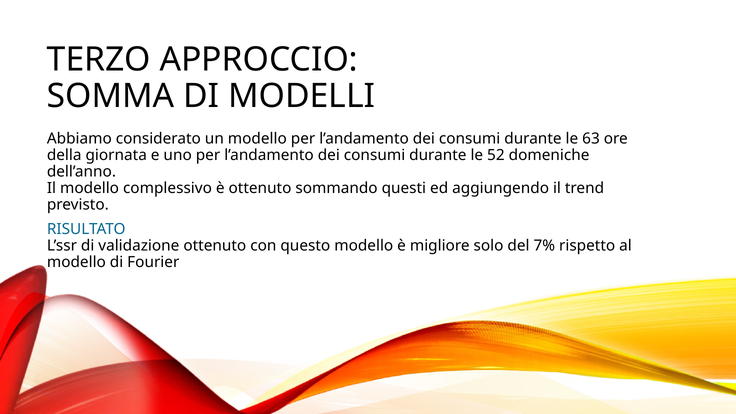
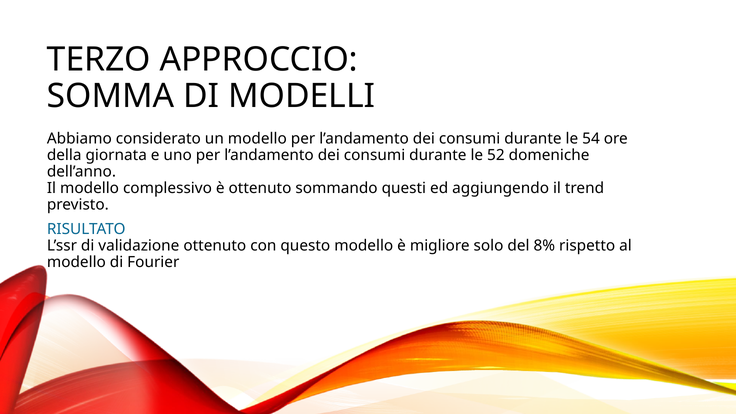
63: 63 -> 54 (591, 138)
7%: 7% -> 8% (544, 246)
